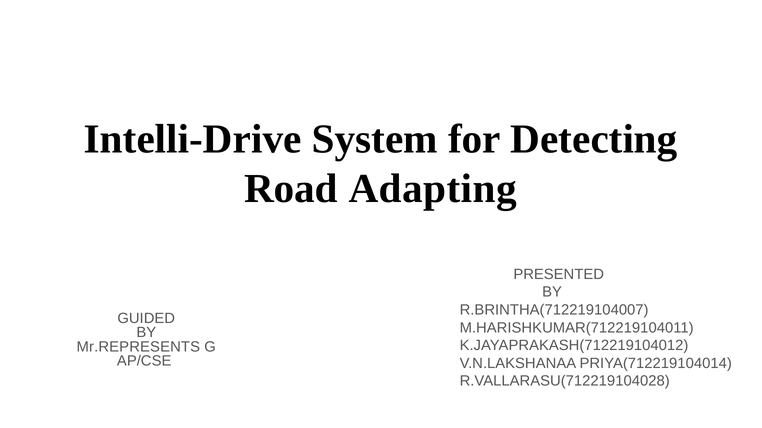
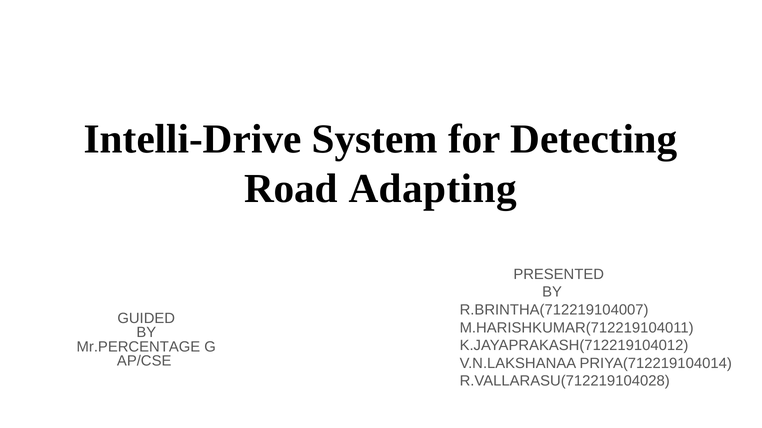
Mr.REPRESENTS: Mr.REPRESENTS -> Mr.PERCENTAGE (138, 347)
